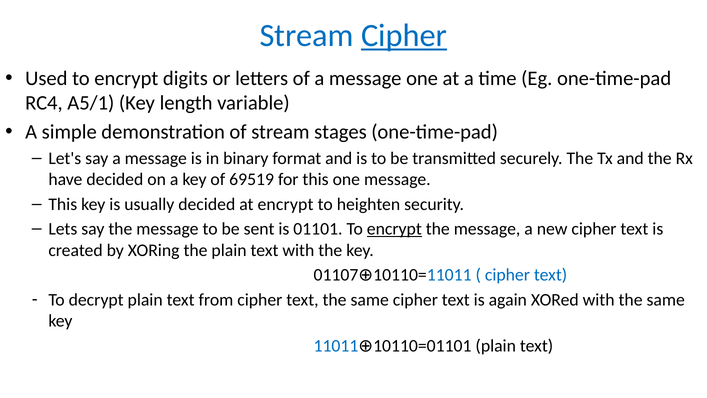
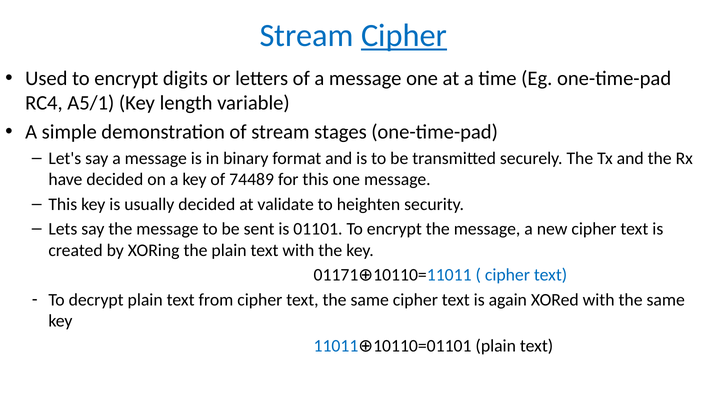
69519: 69519 -> 74489 (252, 179)
at encrypt: encrypt -> validate (286, 204)
encrypt underline: present -> none (394, 229)
01107: 01107 -> 01171 (336, 275)
